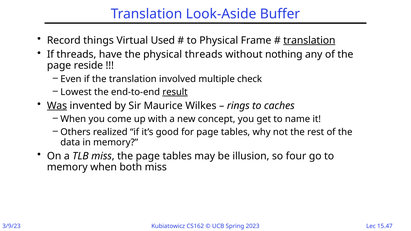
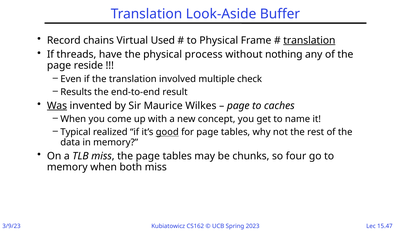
things: things -> chains (99, 40)
physical threads: threads -> process (204, 55)
Lowest: Lowest -> Results (76, 92)
result underline: present -> none (175, 92)
rings: rings -> page (238, 106)
Others: Others -> Typical (76, 132)
good underline: none -> present (167, 132)
illusion: illusion -> chunks (251, 156)
